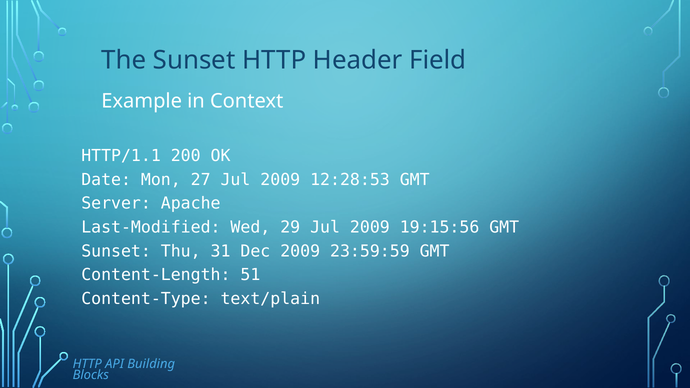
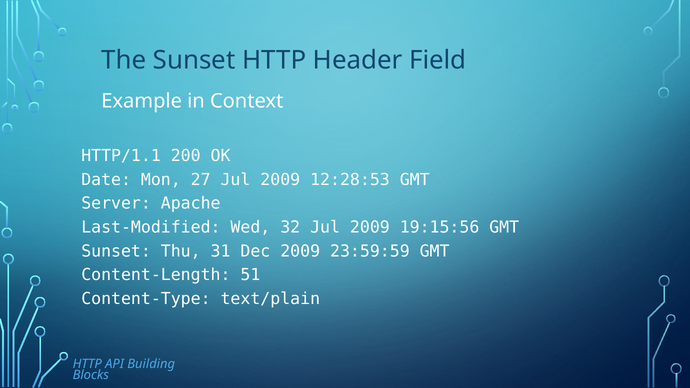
29: 29 -> 32 (290, 227)
